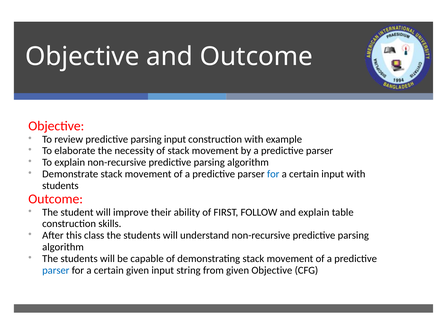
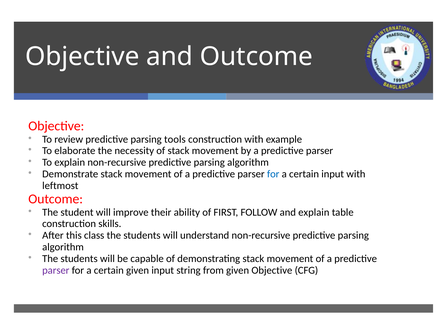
parsing input: input -> tools (175, 139)
students: students -> leftmost (60, 186)
parser colour: blue -> purple (56, 270)
